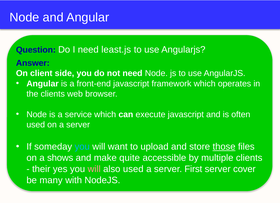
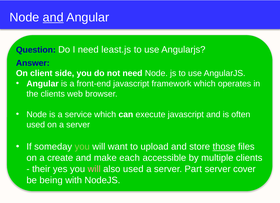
and underline: none -> present (53, 17)
you colour: light blue -> light green (82, 147)
shows: shows -> create (60, 158)
quite: quite -> each (130, 158)
First: First -> Part (193, 169)
many: many -> being (51, 180)
